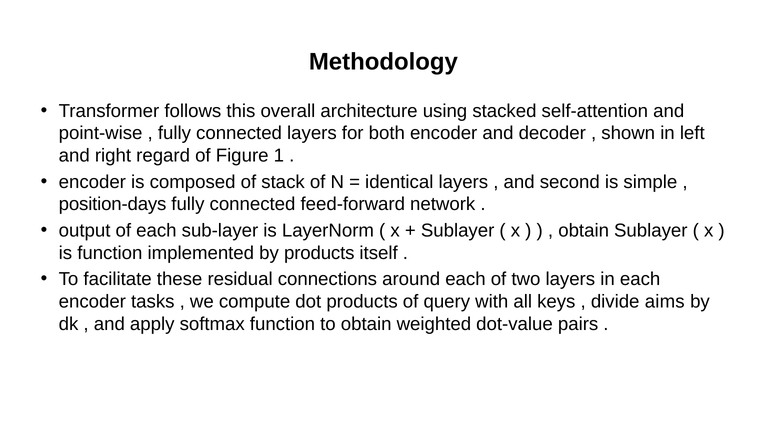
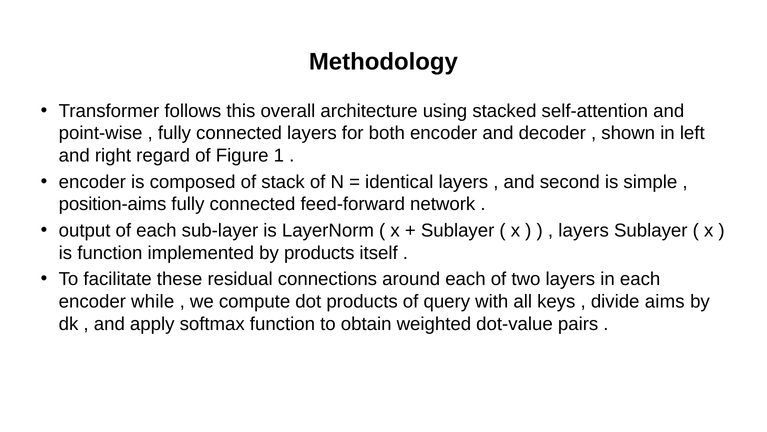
position-days: position-days -> position-aims (113, 204)
obtain: obtain -> layers (584, 230)
tasks: tasks -> while (153, 301)
